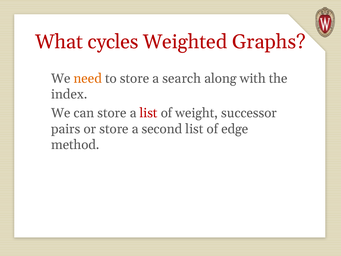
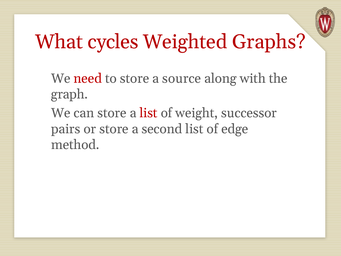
need colour: orange -> red (88, 78)
search: search -> source (182, 78)
index: index -> graph (69, 94)
